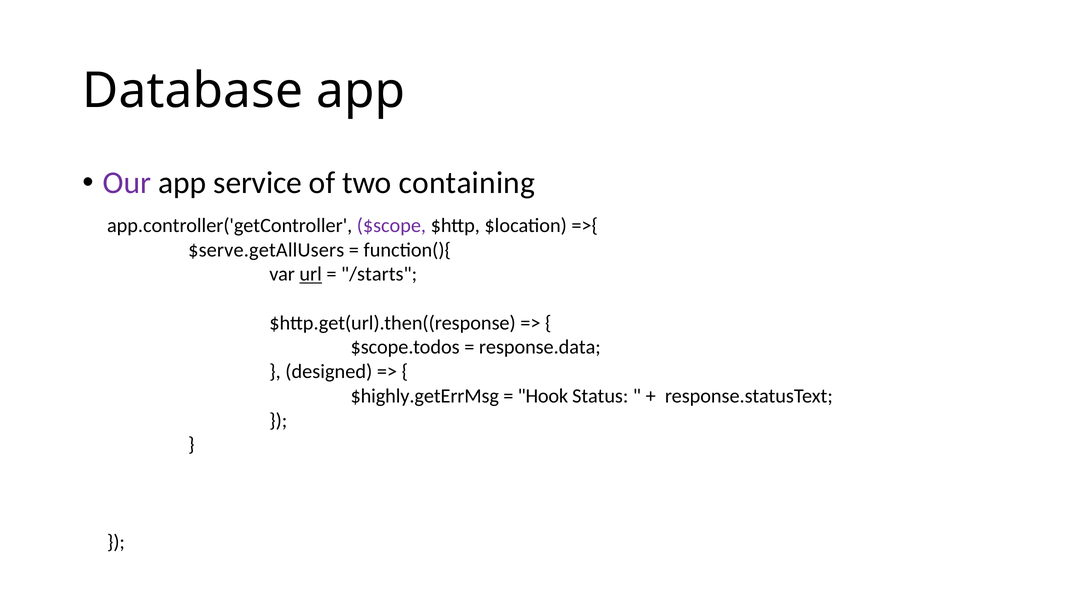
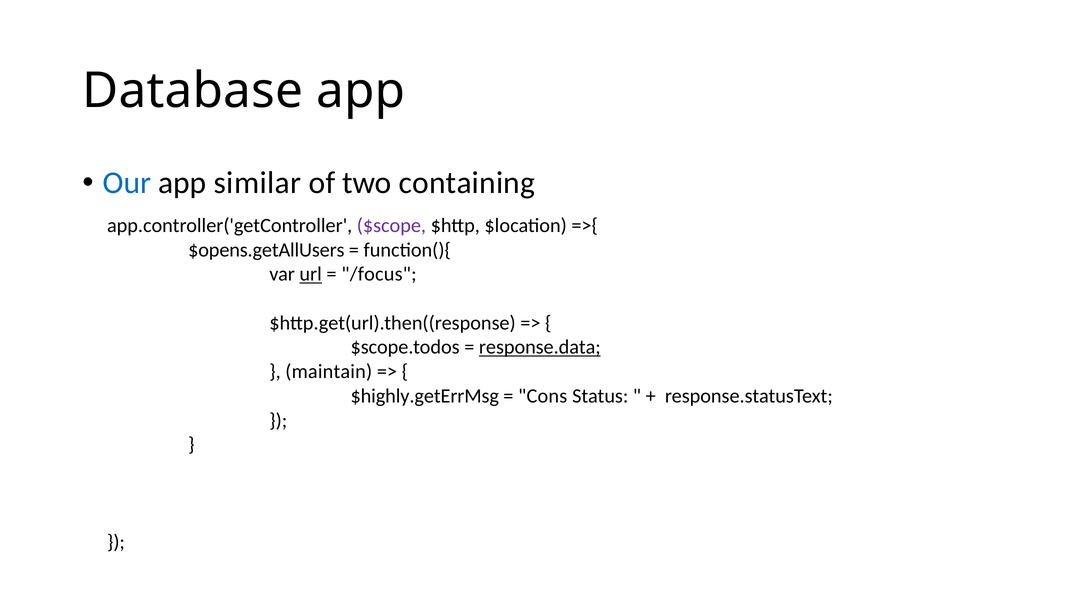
Our colour: purple -> blue (127, 183)
service: service -> similar (257, 183)
$serve.getAllUsers: $serve.getAllUsers -> $opens.getAllUsers (266, 250)
/starts: /starts -> /focus (379, 274)
response.data underline: none -> present (540, 347)
designed: designed -> maintain (329, 371)
Hook: Hook -> Cons (543, 396)
